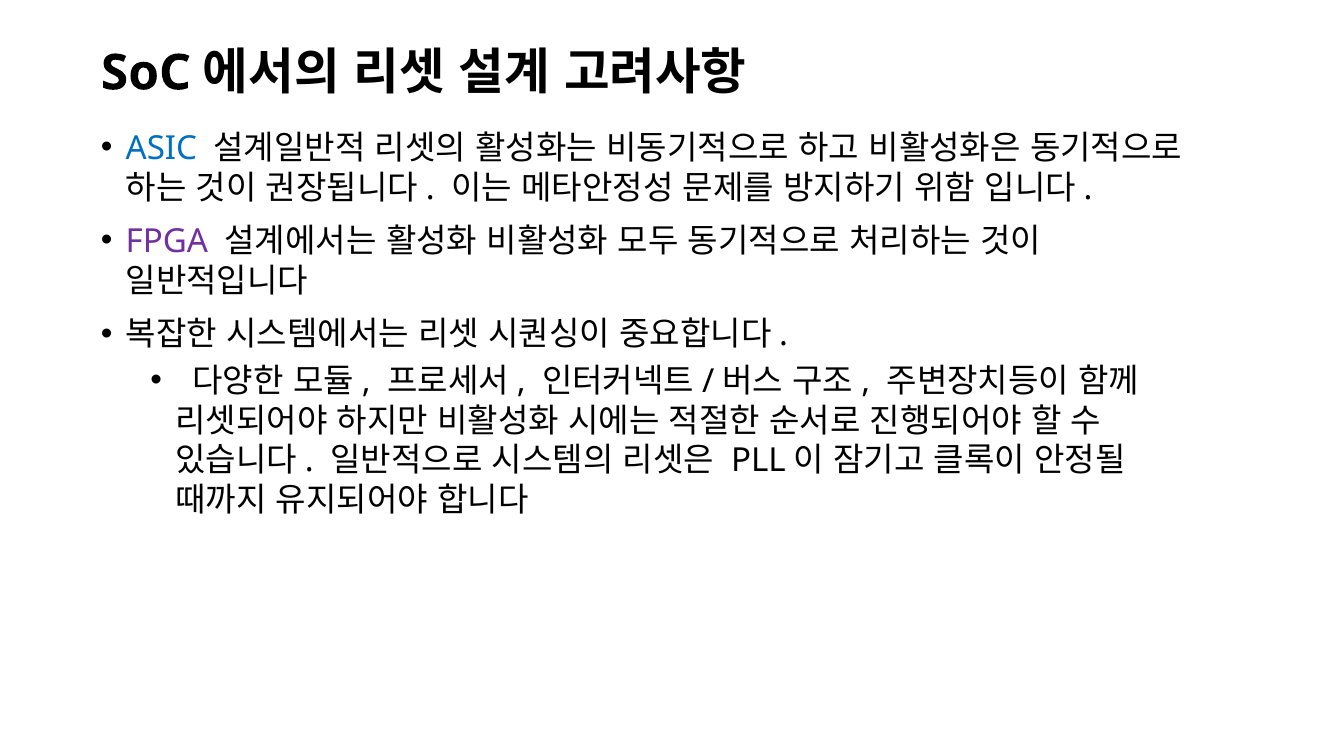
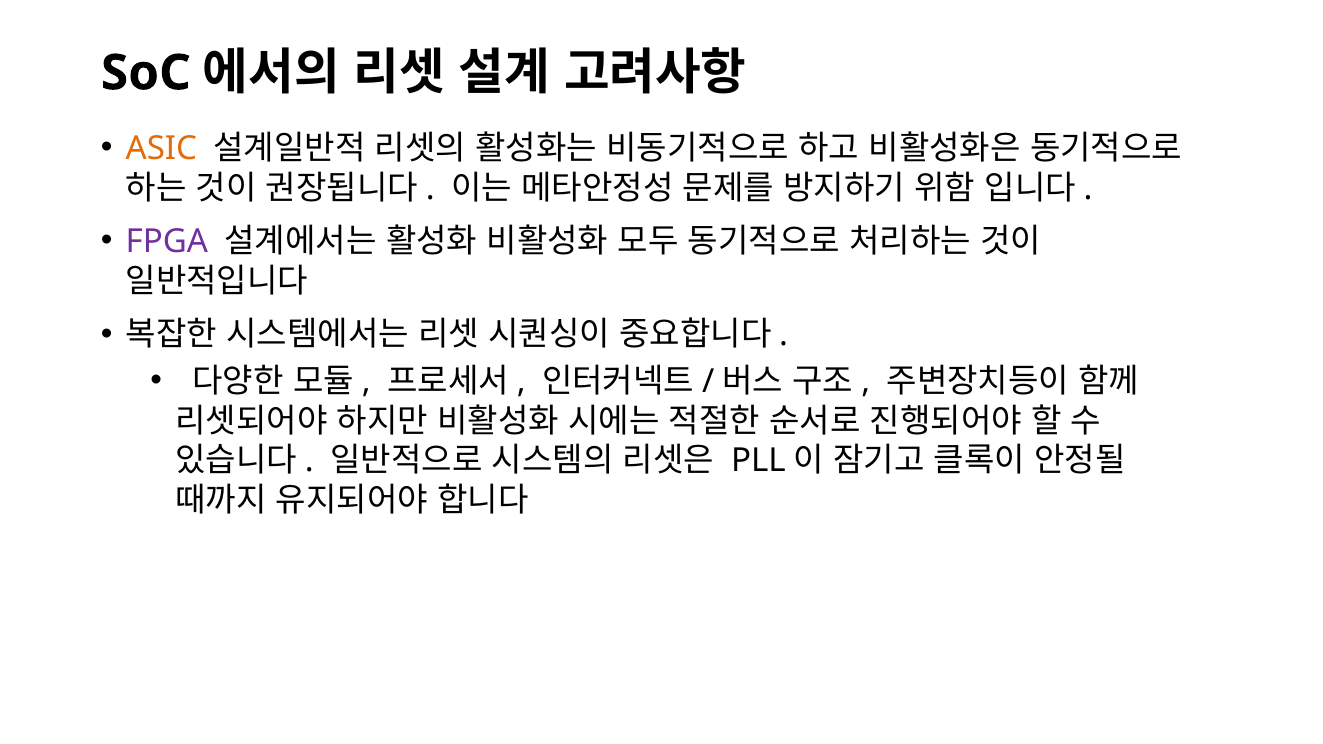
ASIC colour: blue -> orange (161, 149)
